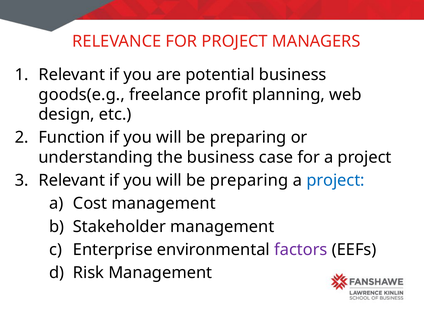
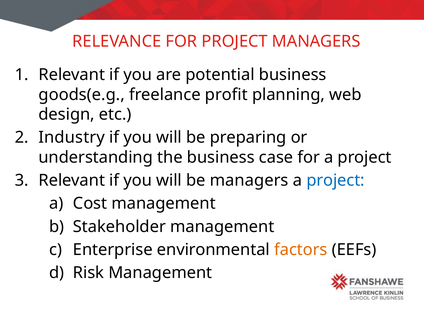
Function: Function -> Industry (72, 138)
preparing: preparing -> managers (249, 180)
factors colour: purple -> orange (301, 250)
